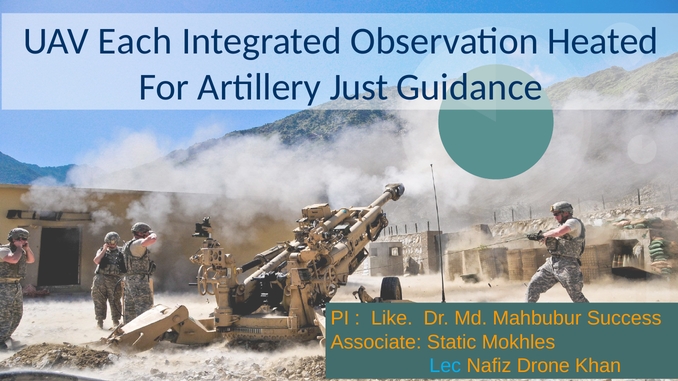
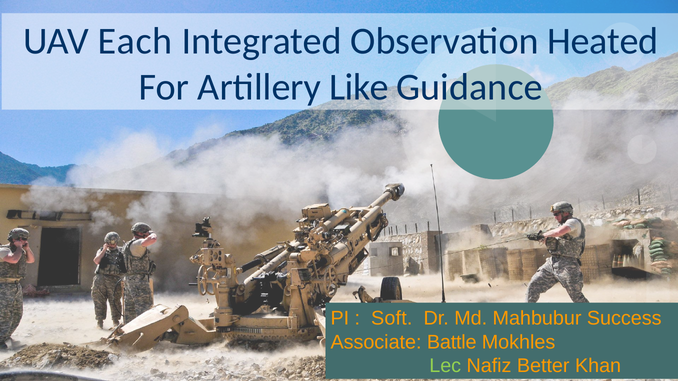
Just: Just -> Like (359, 87)
Like: Like -> Soft (392, 319)
Static: Static -> Battle (452, 342)
Lec colour: light blue -> light green (445, 366)
Drone: Drone -> Better (543, 366)
